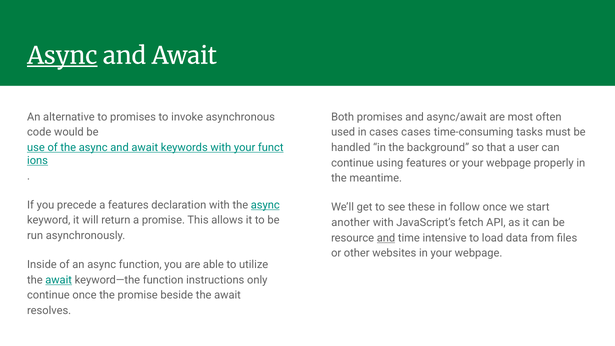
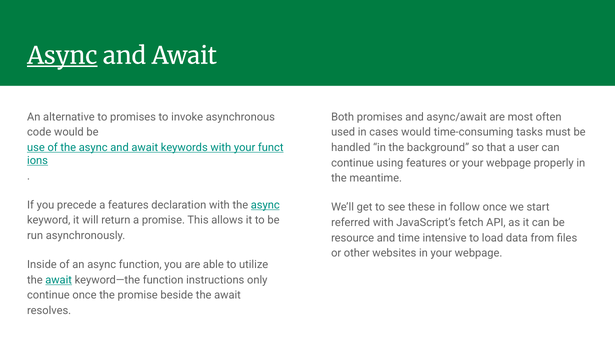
cases cases: cases -> would (416, 132)
another: another -> referred (351, 222)
and underline: present -> none (386, 238)
